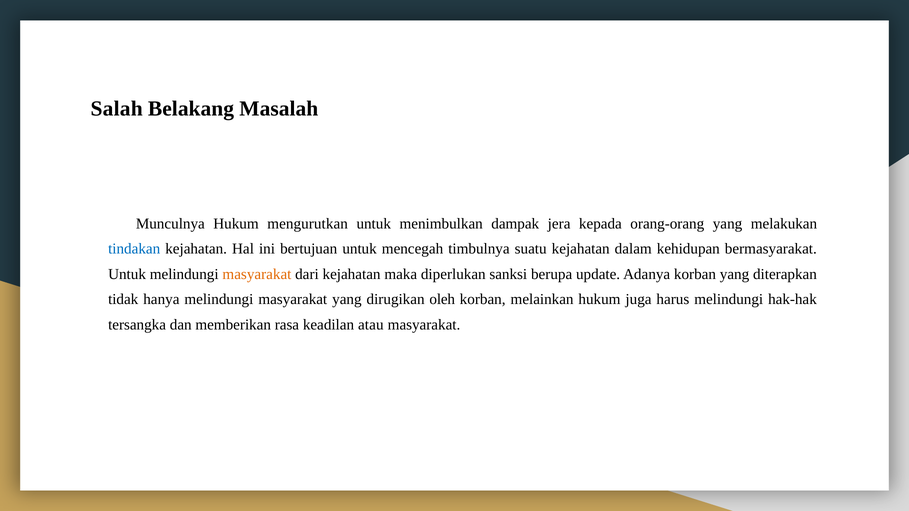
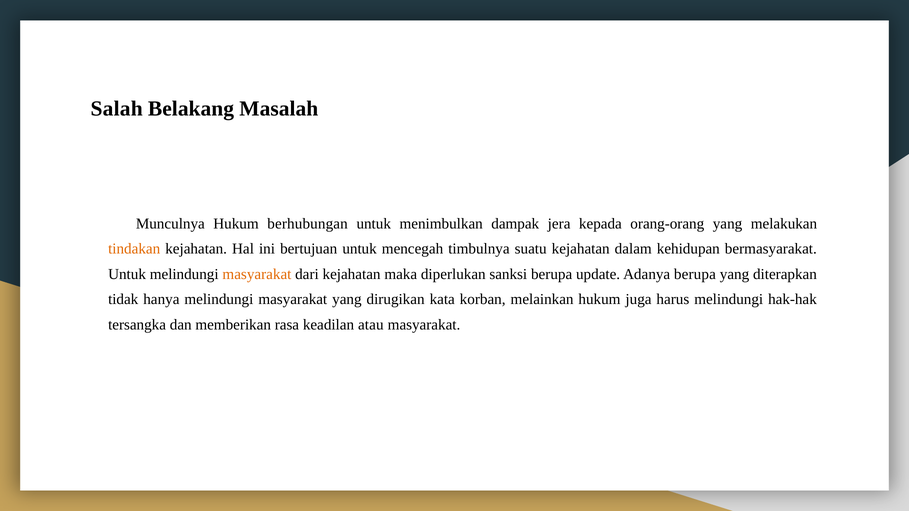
mengurutkan: mengurutkan -> berhubungan (308, 224)
tindakan colour: blue -> orange (134, 249)
Adanya korban: korban -> berupa (695, 274)
oleh: oleh -> kata (442, 300)
